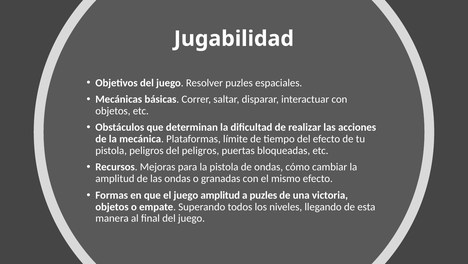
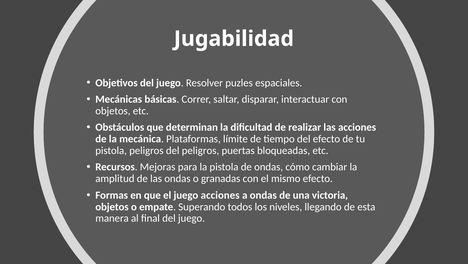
juego amplitud: amplitud -> acciones (220, 195)
a puzles: puzles -> ondas (263, 195)
